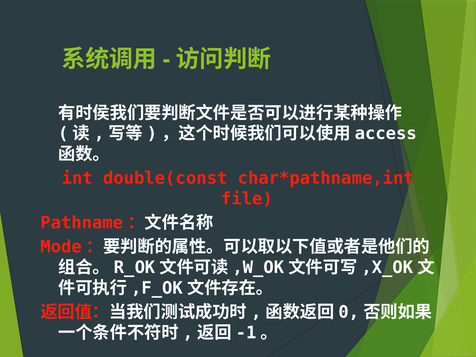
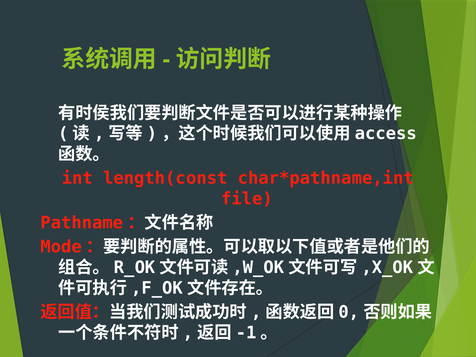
double(const: double(const -> length(const (165, 178)
